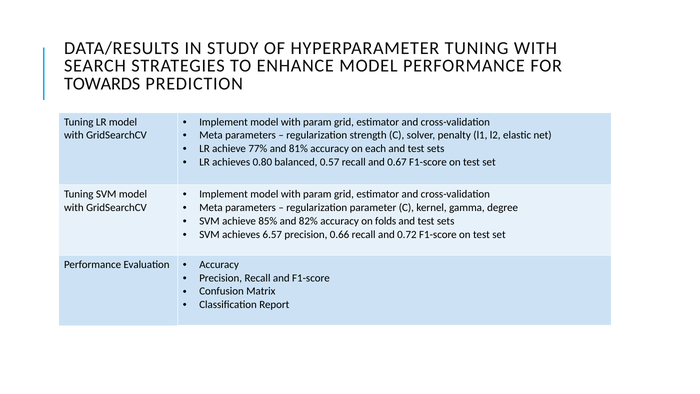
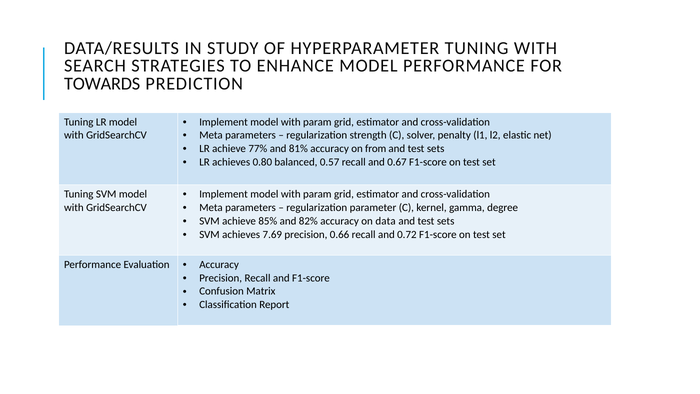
each: each -> from (376, 149)
folds: folds -> data (386, 221)
6.57: 6.57 -> 7.69 (272, 234)
